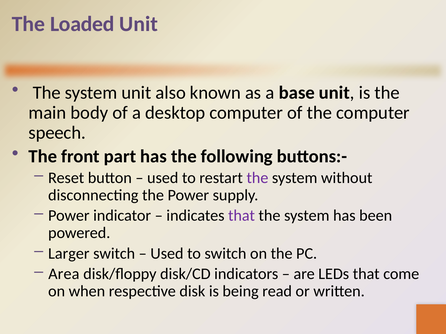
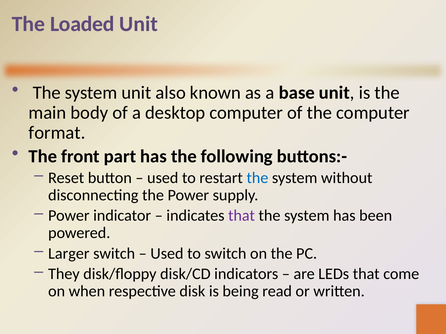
speech: speech -> format (57, 133)
the colour: purple -> blue (257, 178)
Area: Area -> They (64, 274)
